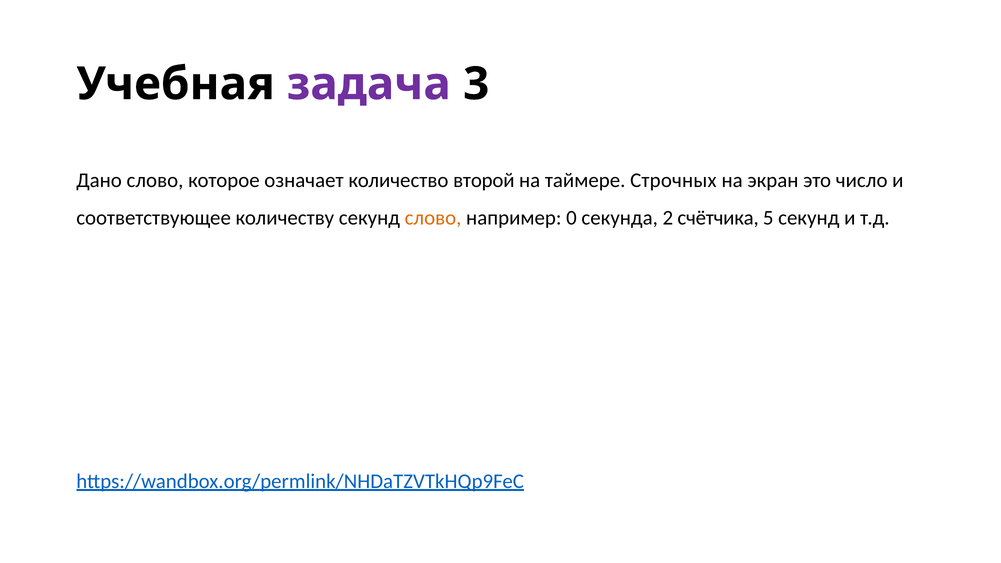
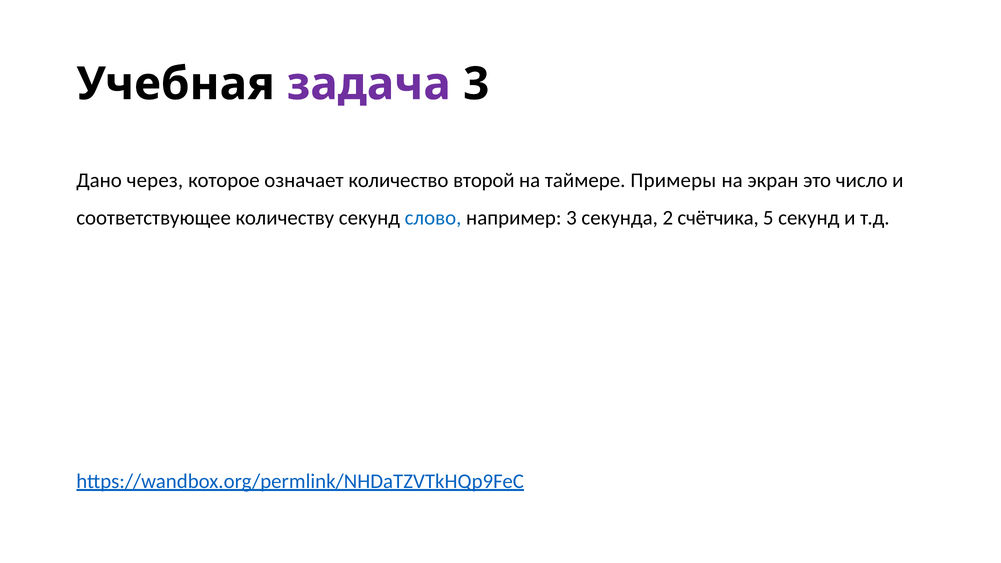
Дано слово: слово -> через (155, 180)
Строчных: Строчных -> Примеры (673, 180)
слово colour: orange -> blue (433, 218)
например 0: 0 -> 3 (571, 218)
